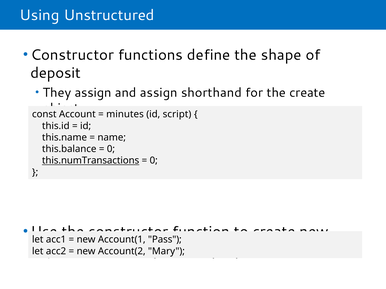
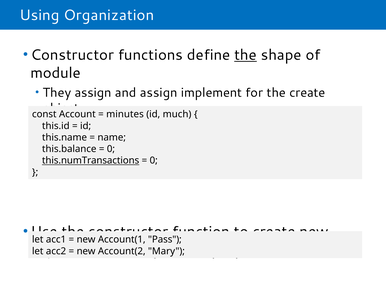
Unstructured: Unstructured -> Organization (109, 15)
the underline: none -> present (246, 55)
deposit: deposit -> module (56, 73)
shorthand: shorthand -> implement (211, 93)
script: script -> much (177, 114)
